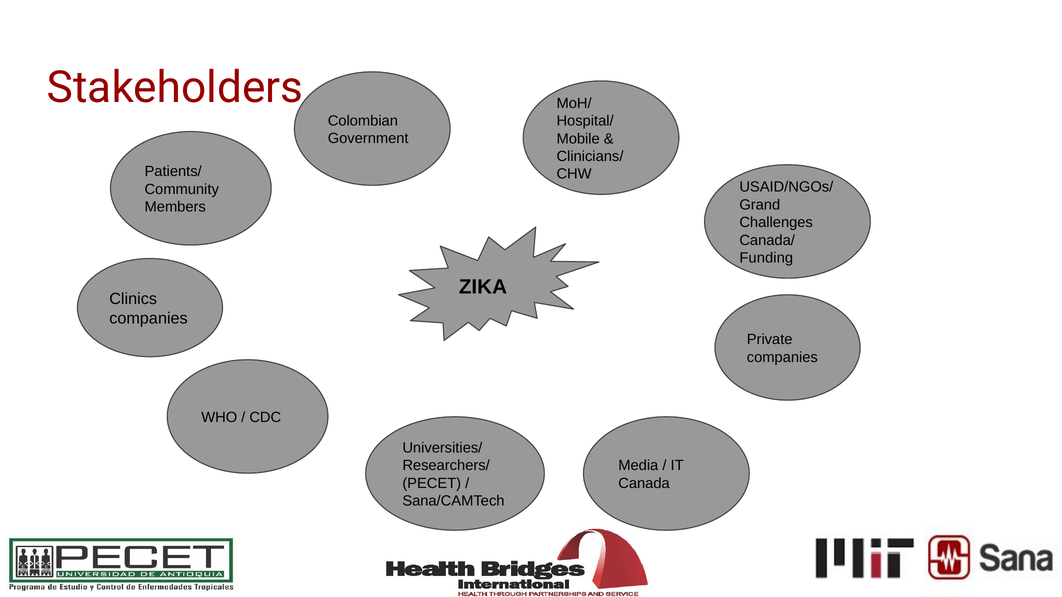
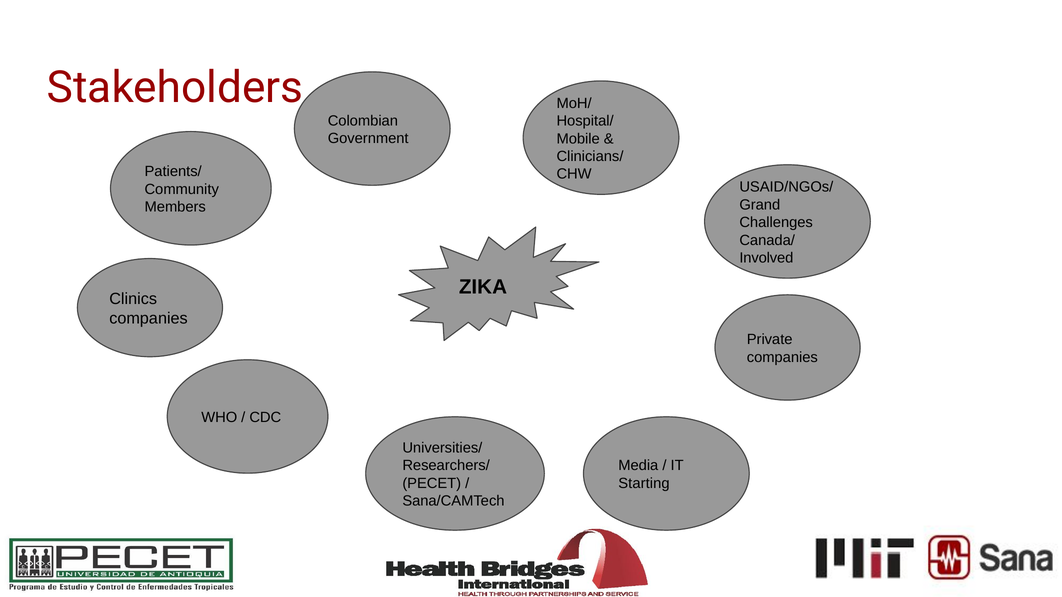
Funding: Funding -> Involved (766, 258)
Canada: Canada -> Starting (644, 484)
